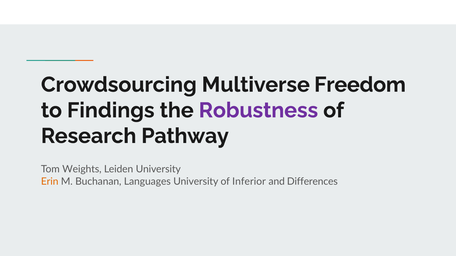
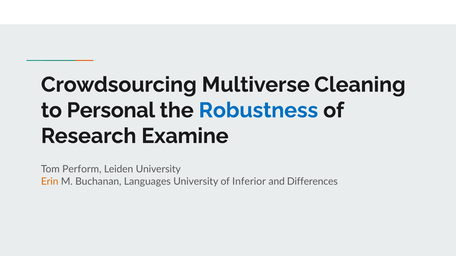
Freedom: Freedom -> Cleaning (360, 85)
Findings: Findings -> Personal (111, 111)
Robustness colour: purple -> blue (258, 111)
Pathway: Pathway -> Examine (185, 136)
Weights: Weights -> Perform (82, 170)
